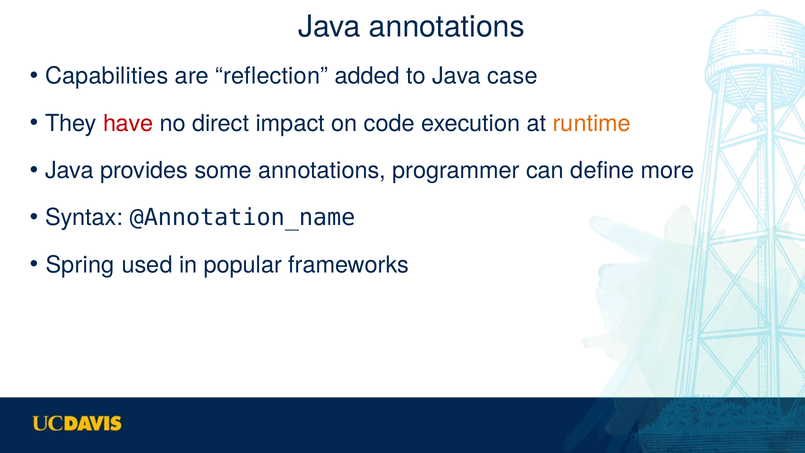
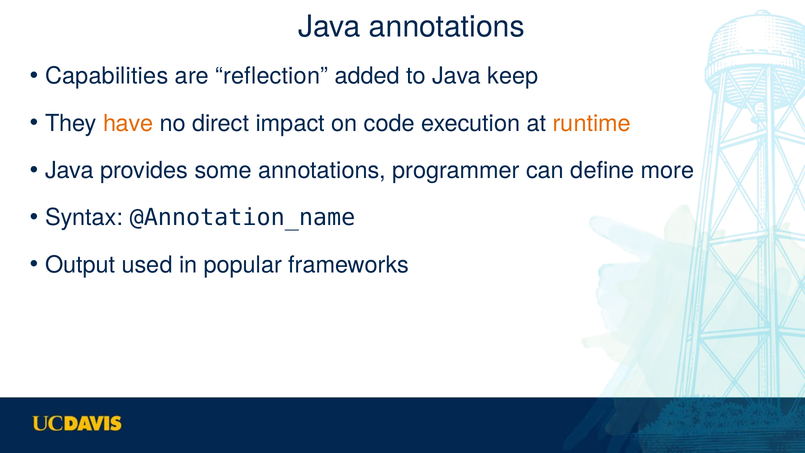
case: case -> keep (513, 76)
have colour: red -> orange (128, 123)
Spring: Spring -> Output (80, 265)
